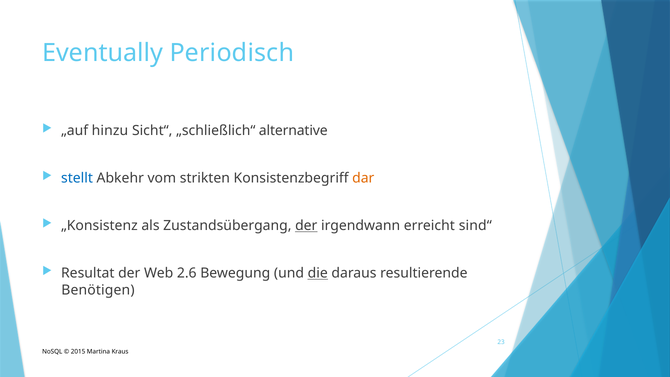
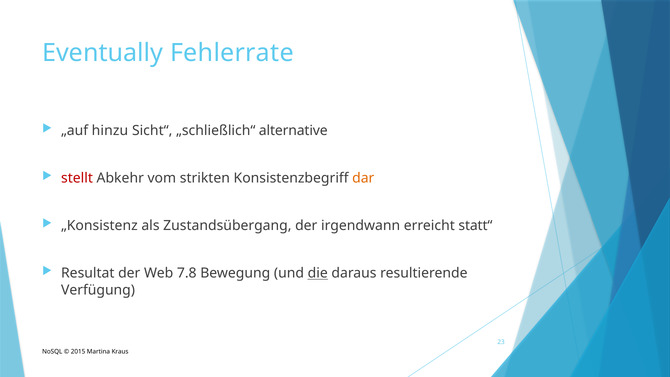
Periodisch: Periodisch -> Fehlerrate (232, 53)
stellt colour: blue -> red (77, 178)
der underline: present -> none (306, 226)
sind“: sind“ -> statt“ (475, 226)
2.6: 2.6 -> 7.8 (187, 273)
Benötigen: Benötigen -> Verfügung (98, 290)
